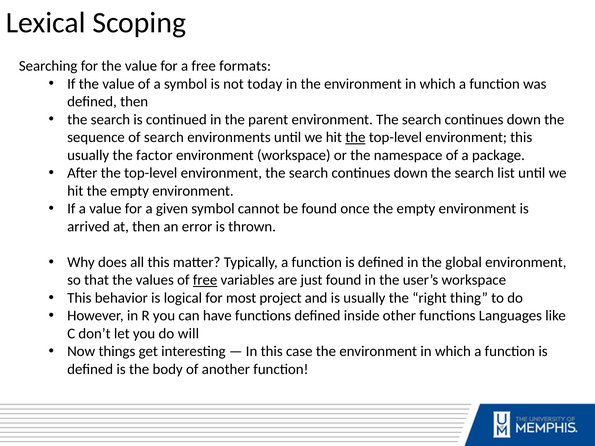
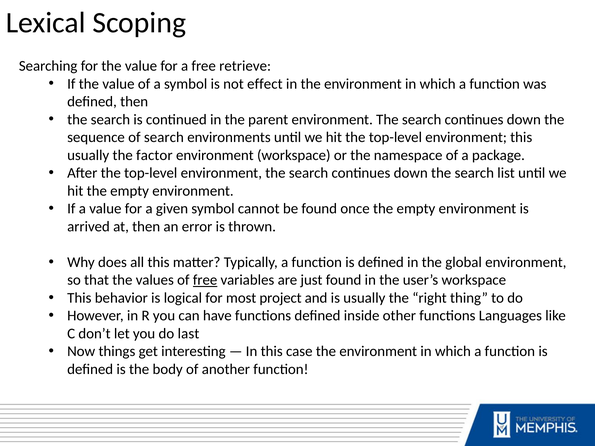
formats: formats -> retrieve (245, 66)
today: today -> effect (265, 84)
the underline: present -> none (355, 137)
will: will -> last (188, 334)
